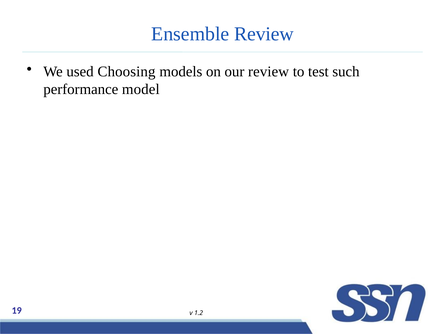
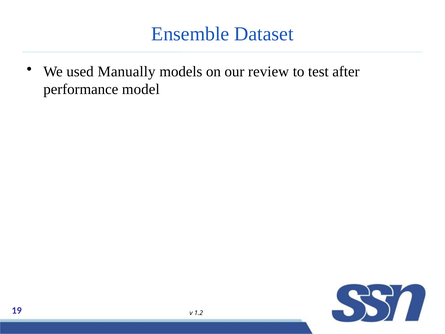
Ensemble Review: Review -> Dataset (264, 34)
Choosing: Choosing -> Manually (127, 72)
such: such -> after (346, 72)
